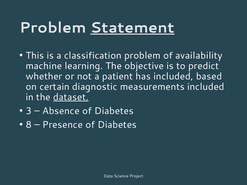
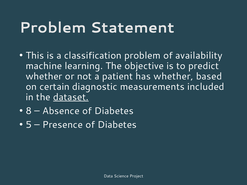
Statement underline: present -> none (132, 28)
has included: included -> whether (173, 76)
3: 3 -> 8 (29, 111)
8: 8 -> 5 (29, 125)
